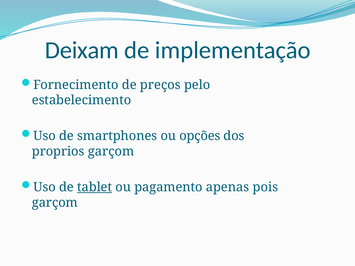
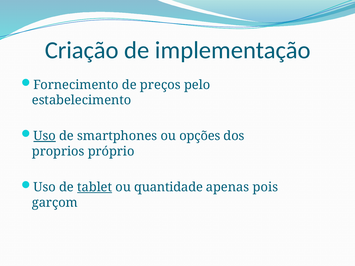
Deixam: Deixam -> Criação (82, 50)
Uso underline: none -> present (45, 136)
proprios garçom: garçom -> próprio (111, 151)
pagamento: pagamento -> quantidade (169, 187)
